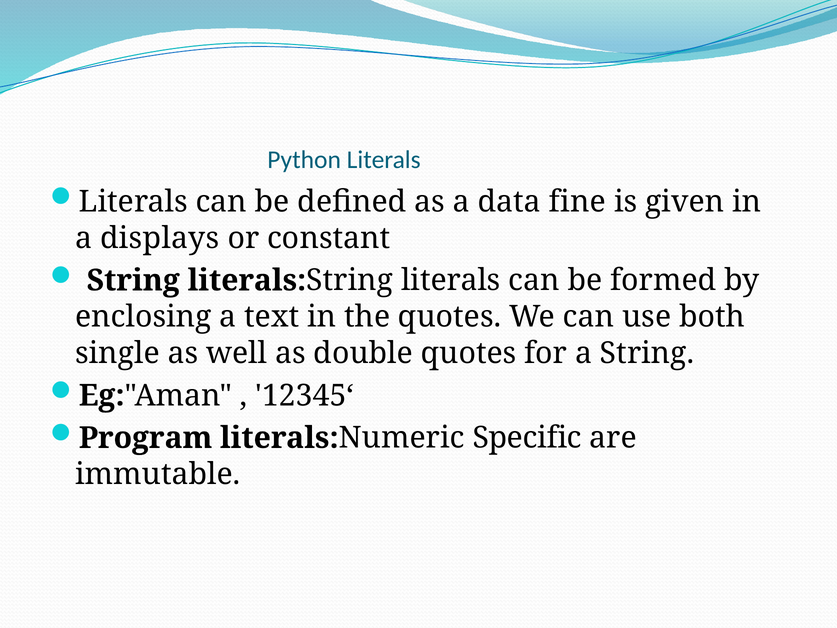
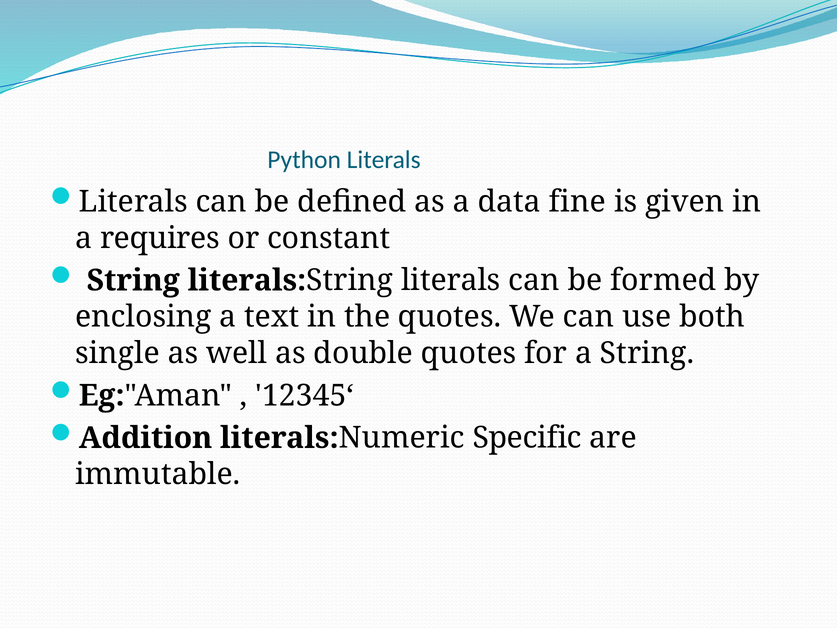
displays: displays -> requires (160, 238)
Program: Program -> Addition (146, 438)
